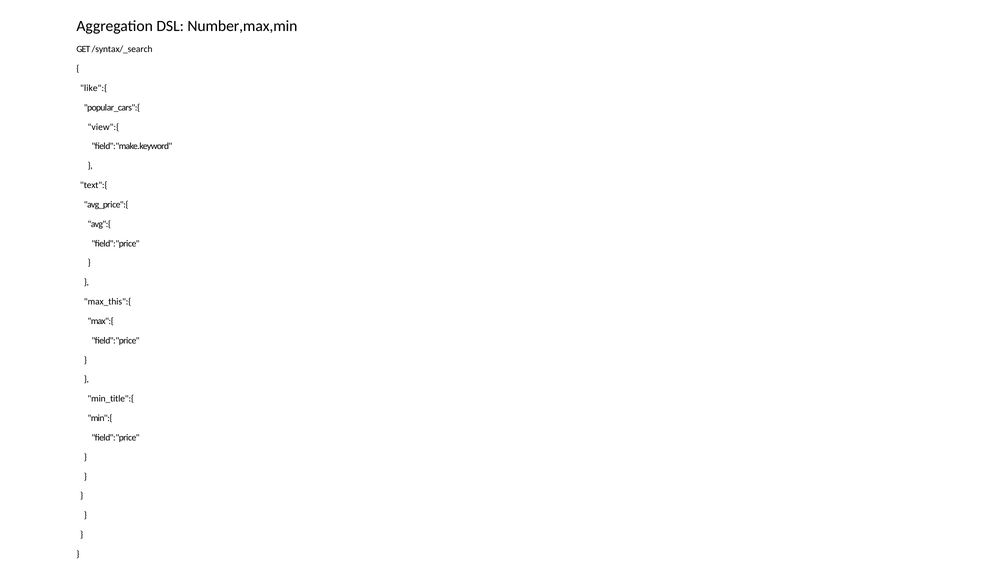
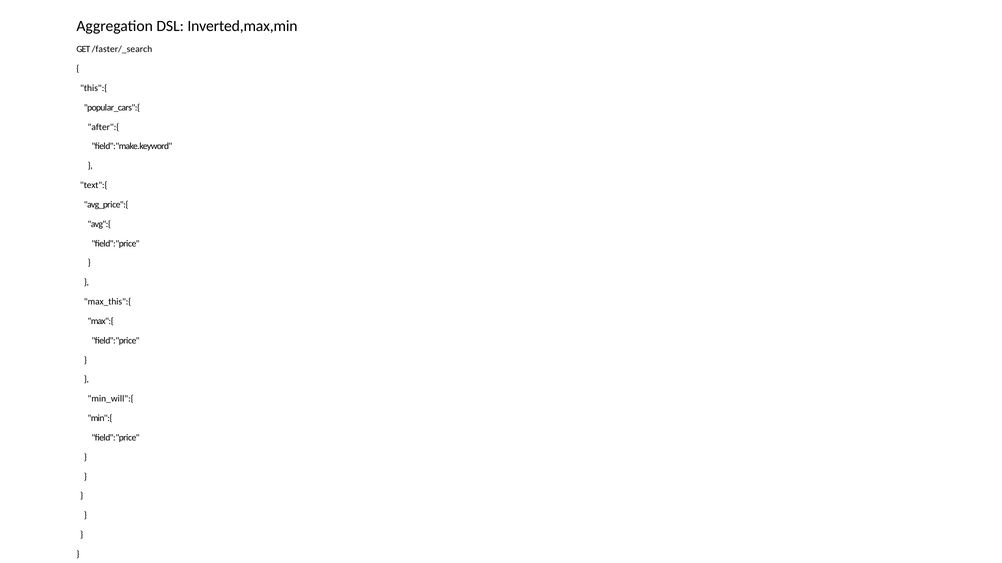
Number,max,min: Number,max,min -> Inverted,max,min (242, 26)
/syntax/_search: /syntax/_search -> /faster/_search (122, 49)
like":{: like":{ -> this":{ (94, 88)
view":{: view":{ -> after":{ (103, 127)
min_title":{: min_title":{ -> min_will":{ (111, 399)
